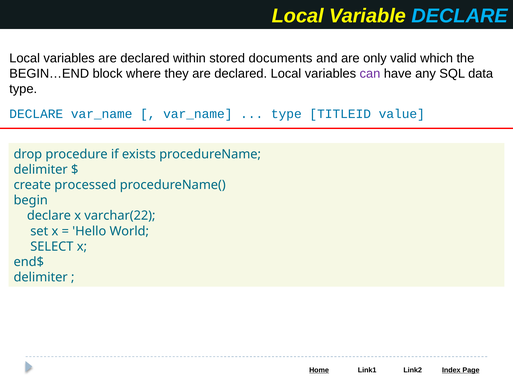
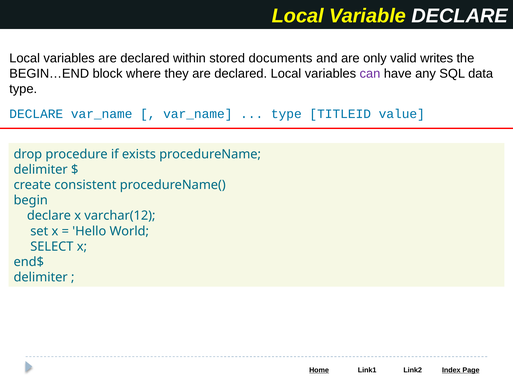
DECLARE colour: light blue -> white (460, 16)
which: which -> writes (437, 58)
processed: processed -> consistent (85, 185)
varchar(22: varchar(22 -> varchar(12 (120, 216)
